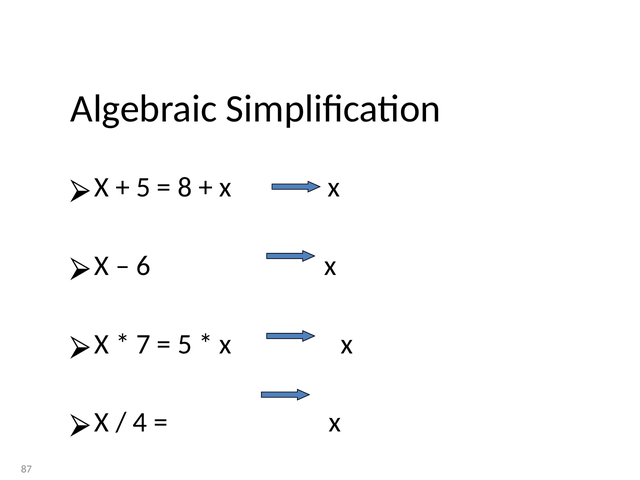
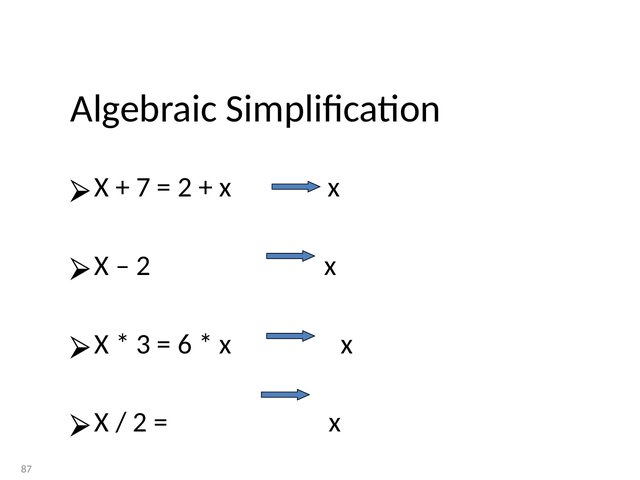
5: 5 -> 7 (143, 188)
8: 8 -> 2 (185, 188)
6: 6 -> 2 (143, 266)
7: 7 -> 3 (143, 344)
5: 5 -> 6 (185, 344)
4: 4 -> 2 (140, 422)
